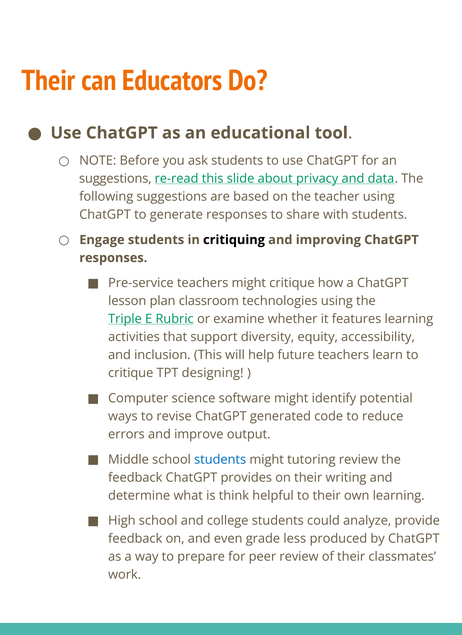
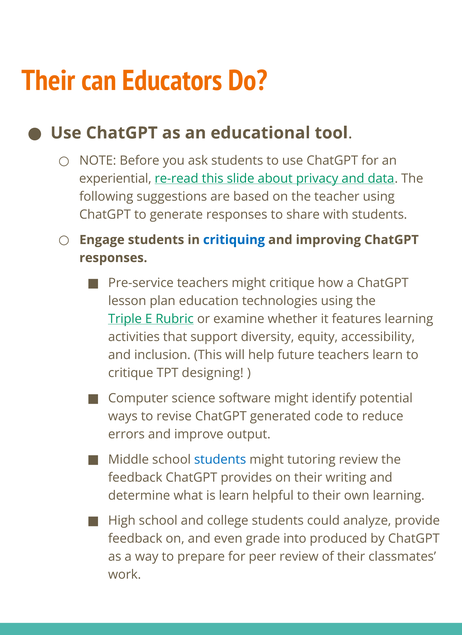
suggestions: suggestions -> experiential (115, 179)
critiquing colour: black -> blue (234, 240)
classroom: classroom -> education (209, 301)
is think: think -> learn (234, 496)
less: less -> into (295, 539)
